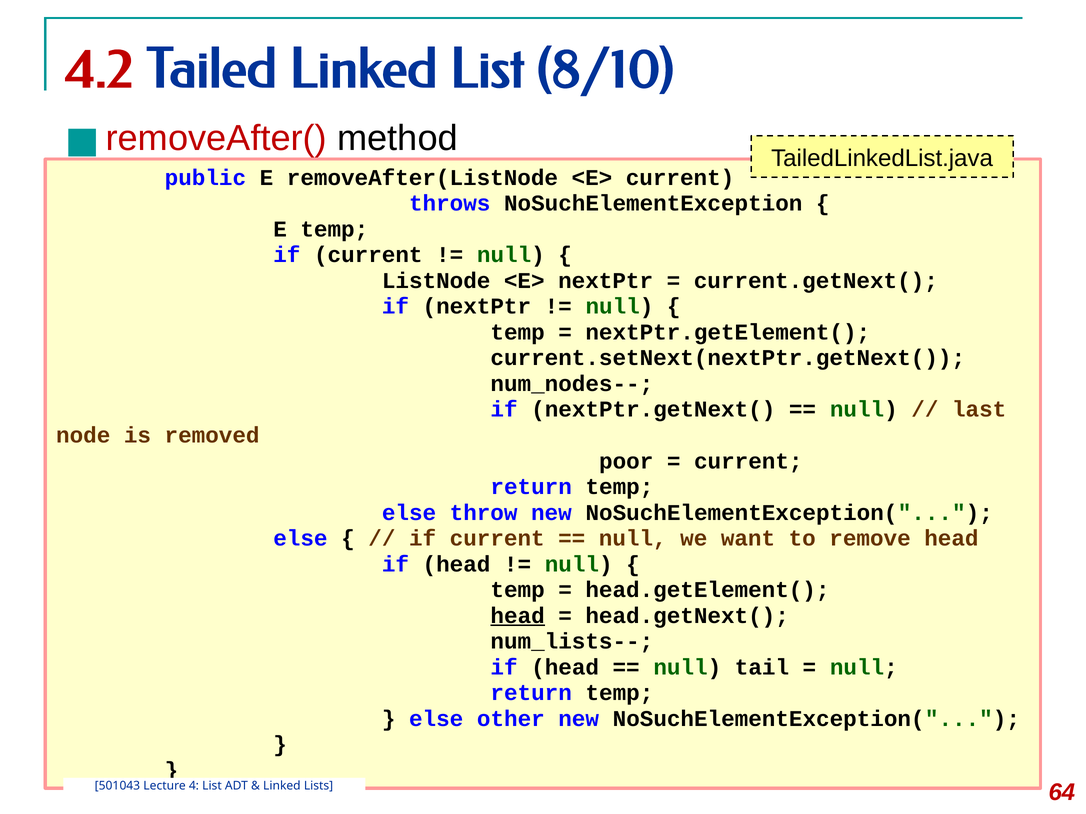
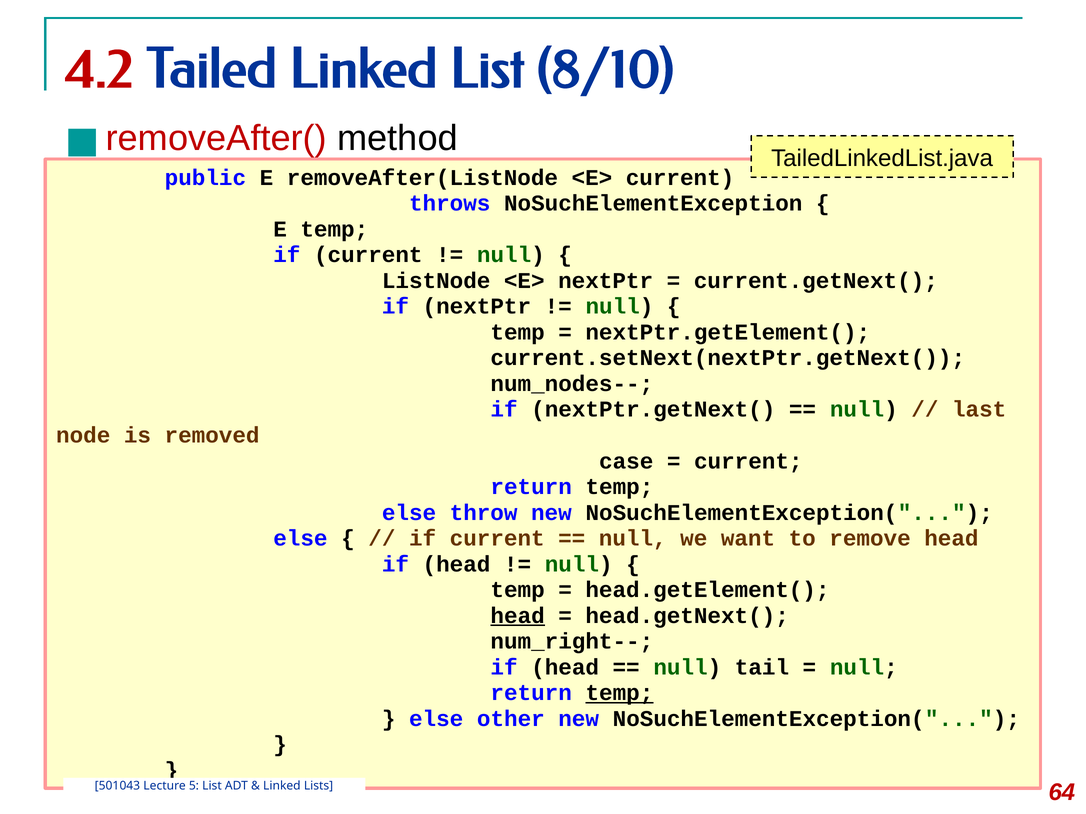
poor: poor -> case (626, 461)
num_lists--: num_lists-- -> num_right-- (572, 642)
temp underline: none -> present (619, 693)
4: 4 -> 5 (194, 786)
